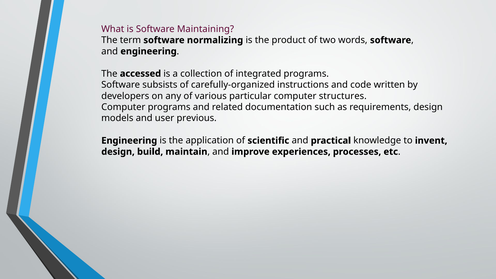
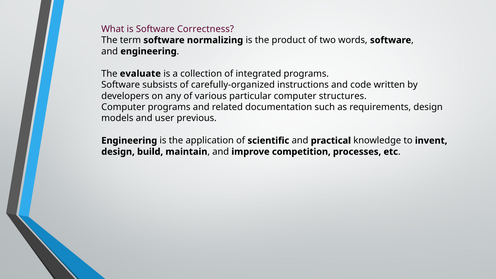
Maintaining: Maintaining -> Correctness (205, 29)
accessed: accessed -> evaluate (140, 74)
experiences: experiences -> competition (301, 152)
